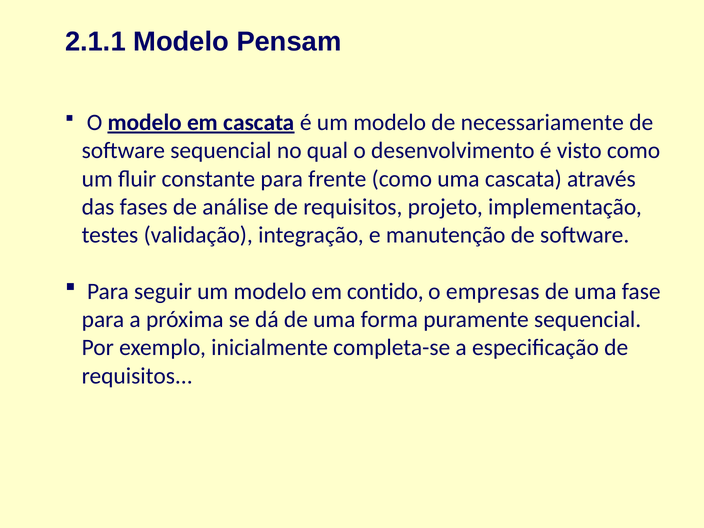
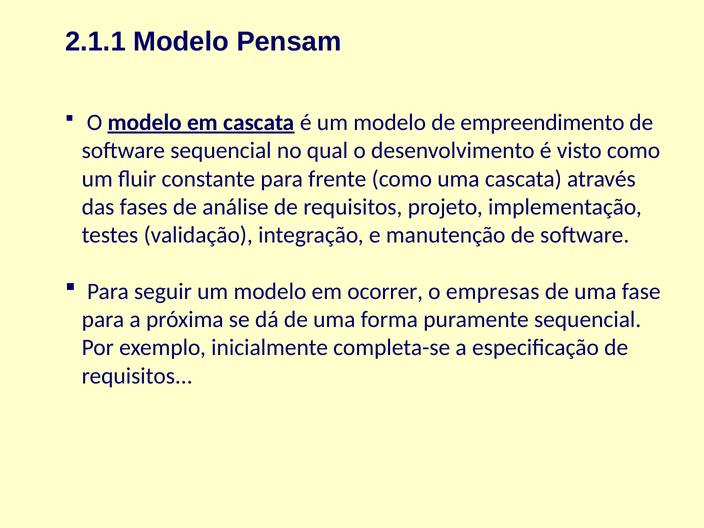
necessariamente: necessariamente -> empreendimento (542, 122)
contido: contido -> ocorrer (385, 291)
